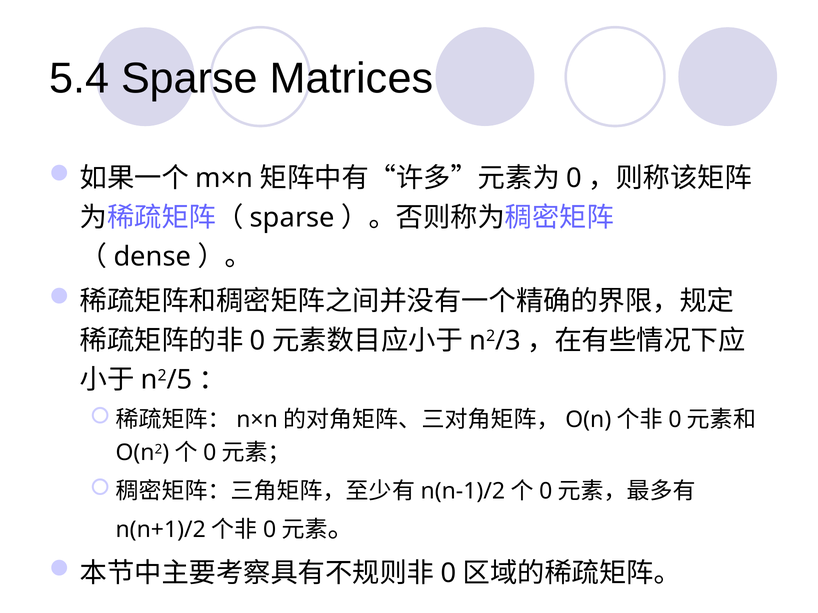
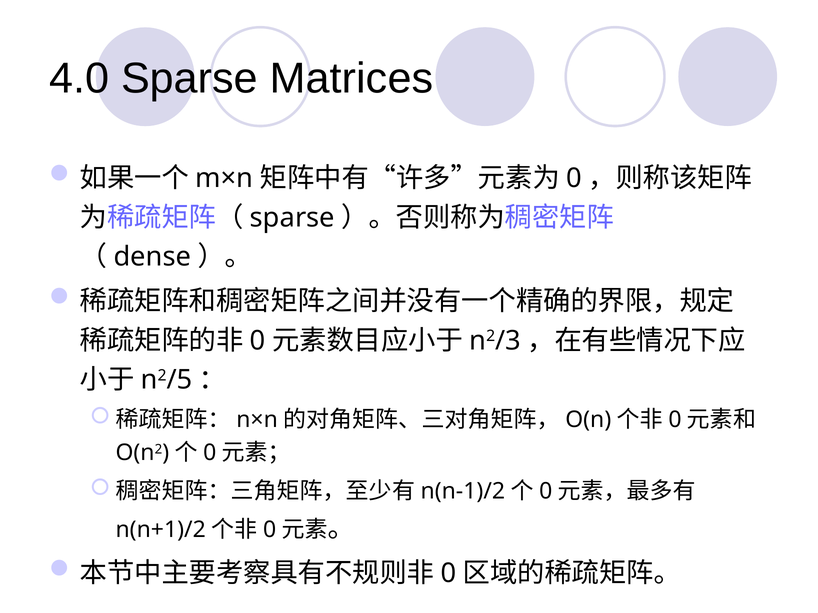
5.4: 5.4 -> 4.0 (79, 79)
